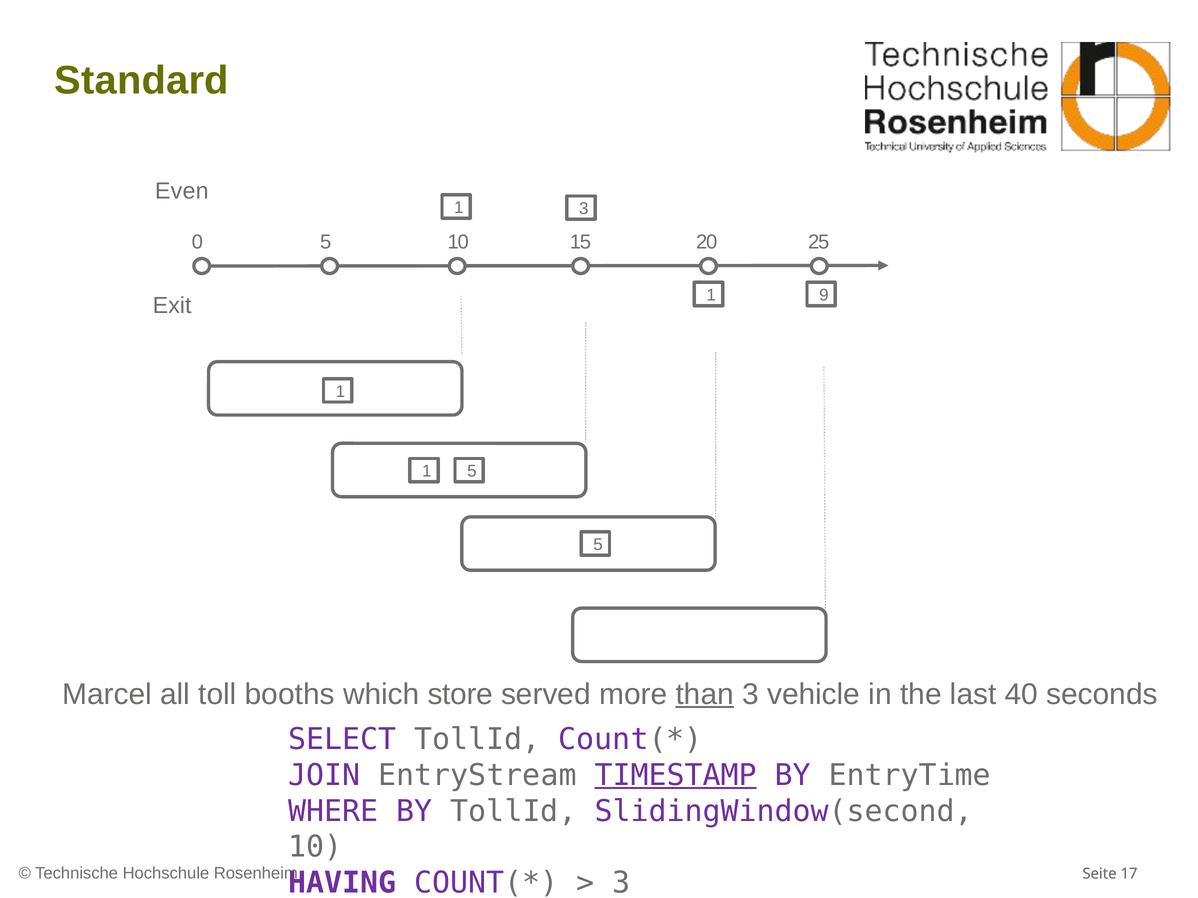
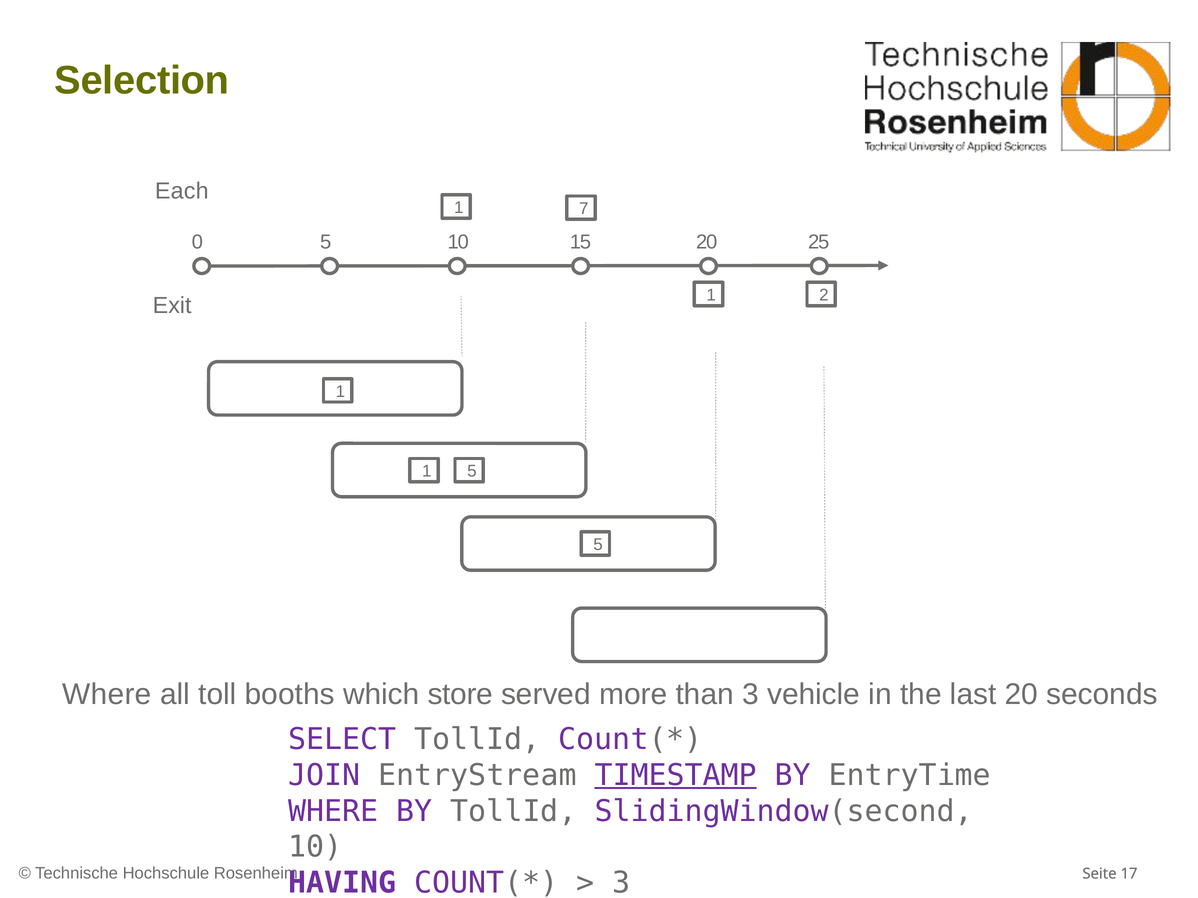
Standard: Standard -> Selection (142, 80)
Even: Even -> Each (182, 191)
1 3: 3 -> 7 (584, 209)
9: 9 -> 2 (824, 295)
Marcel: Marcel -> Where (107, 695)
than underline: present -> none (705, 695)
last 40: 40 -> 20 (1021, 695)
